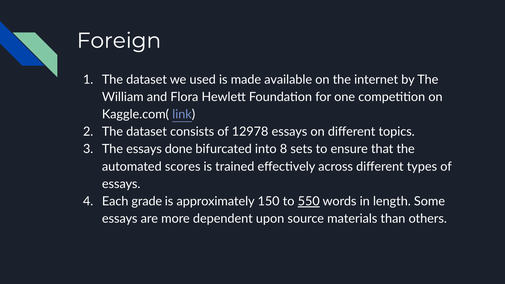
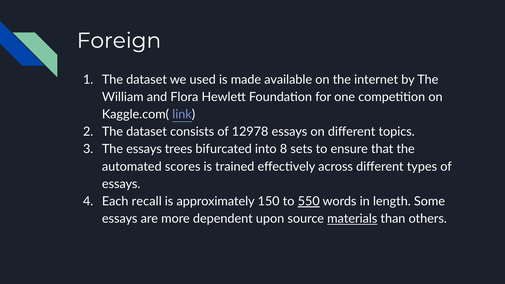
done: done -> trees (179, 149)
grade: grade -> recall (147, 201)
materials underline: none -> present (352, 219)
